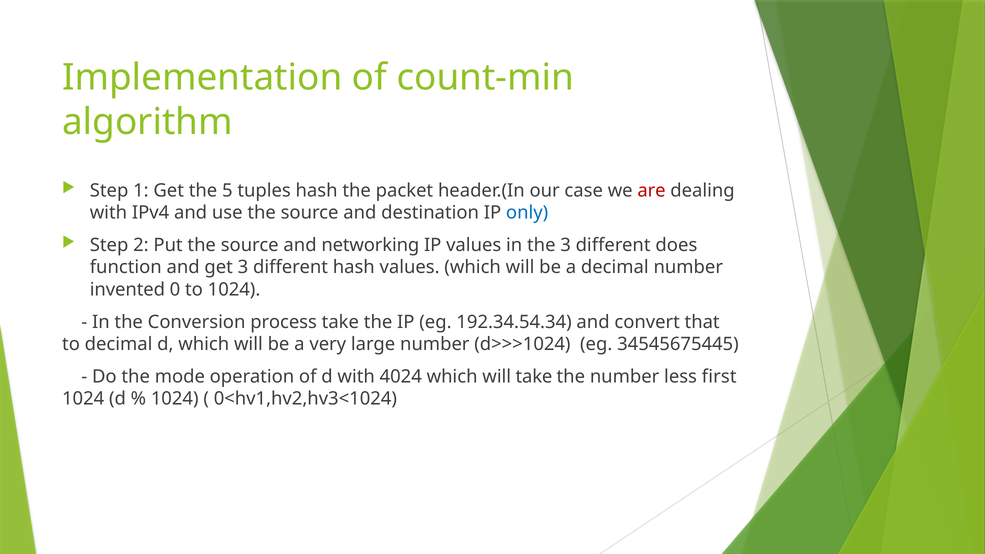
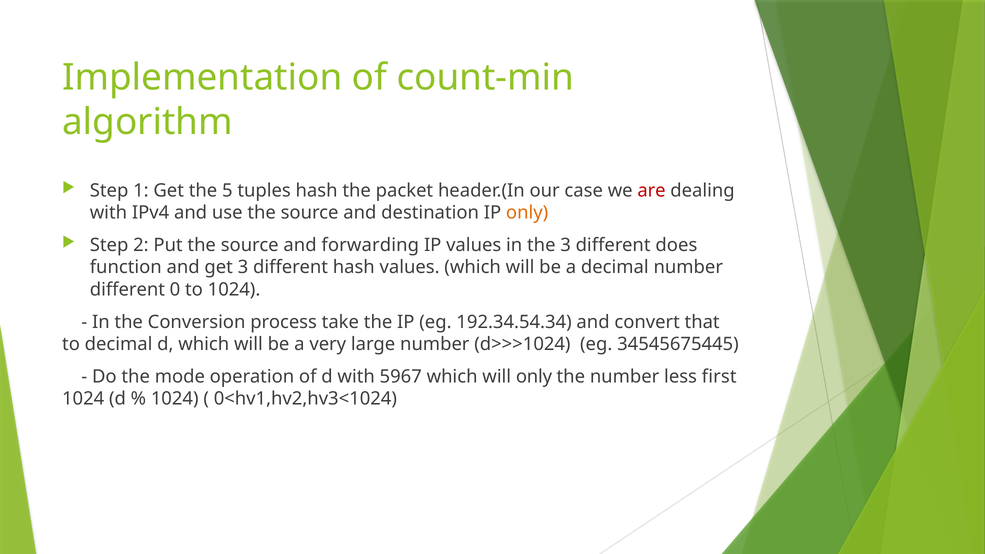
only colour: blue -> orange (527, 213)
networking: networking -> forwarding (370, 245)
invented: invented -> different (127, 290)
4024: 4024 -> 5967 (401, 377)
will take: take -> only (534, 377)
